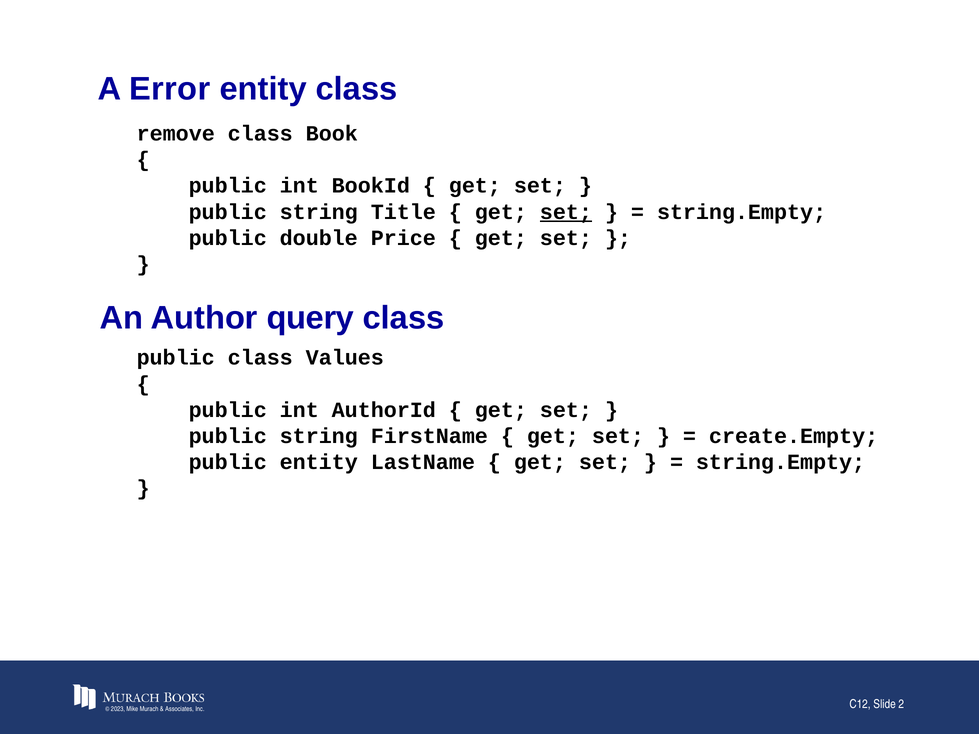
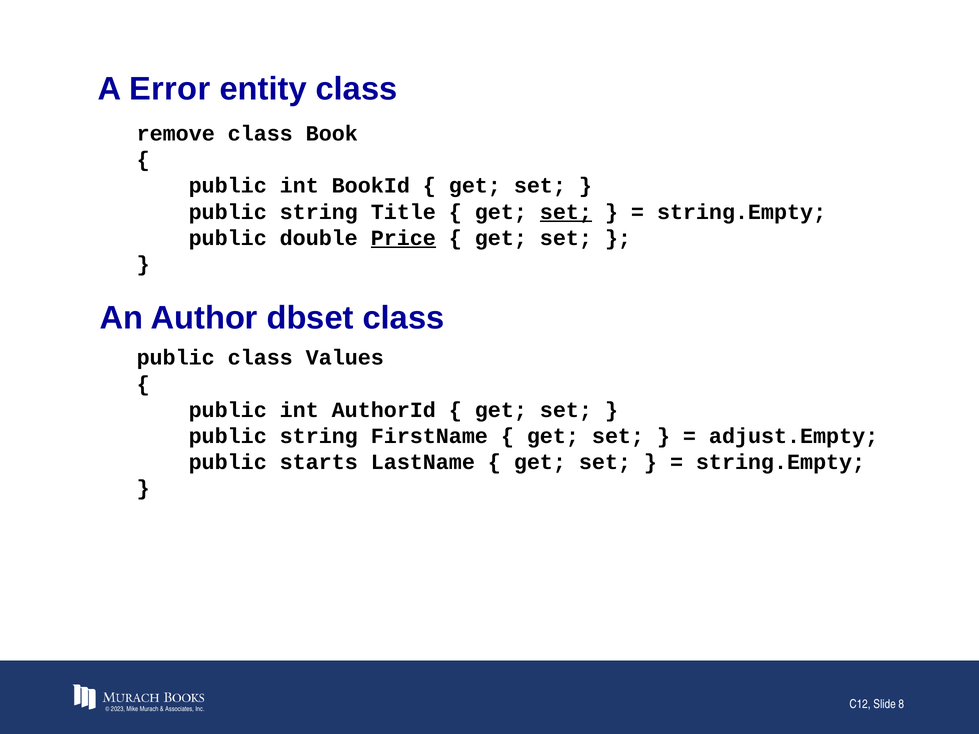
Price underline: none -> present (403, 238)
query: query -> dbset (310, 318)
create.Empty: create.Empty -> adjust.Empty (794, 436)
public entity: entity -> starts (319, 462)
2: 2 -> 8 (901, 704)
